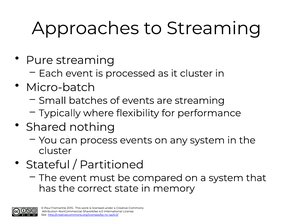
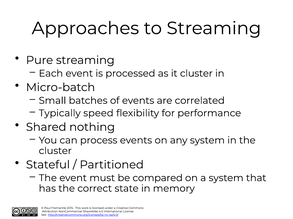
are streaming: streaming -> correlated (200, 101)
where: where -> speed (98, 113)
